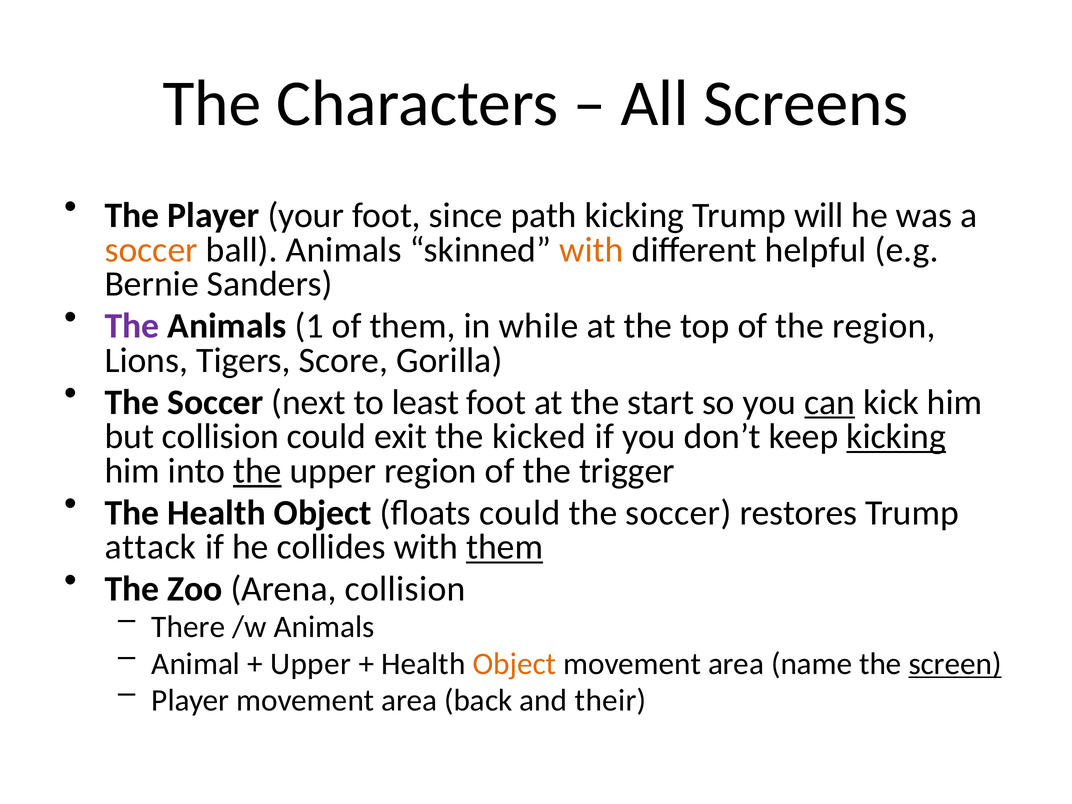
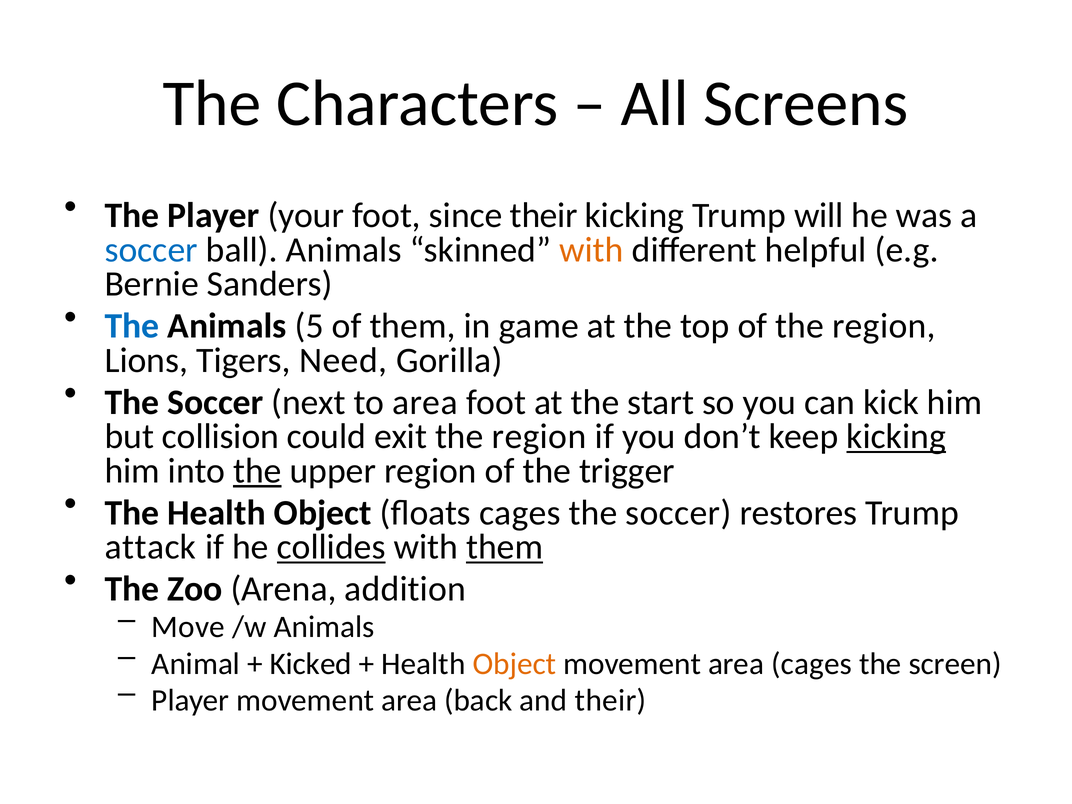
since path: path -> their (544, 215)
soccer colour: orange -> blue (151, 250)
The colour: purple -> blue (132, 326)
1: 1 -> 5 (309, 326)
while: while -> game (539, 326)
Score: Score -> Need (343, 360)
to least: least -> area (425, 402)
can underline: present -> none (830, 402)
exit the kicked: kicked -> region (539, 437)
floats could: could -> cages (520, 513)
collides underline: none -> present (331, 547)
Arena collision: collision -> addition (405, 589)
There: There -> Move (188, 627)
Upper: Upper -> Kicked (311, 664)
area name: name -> cages (812, 664)
screen underline: present -> none (955, 664)
